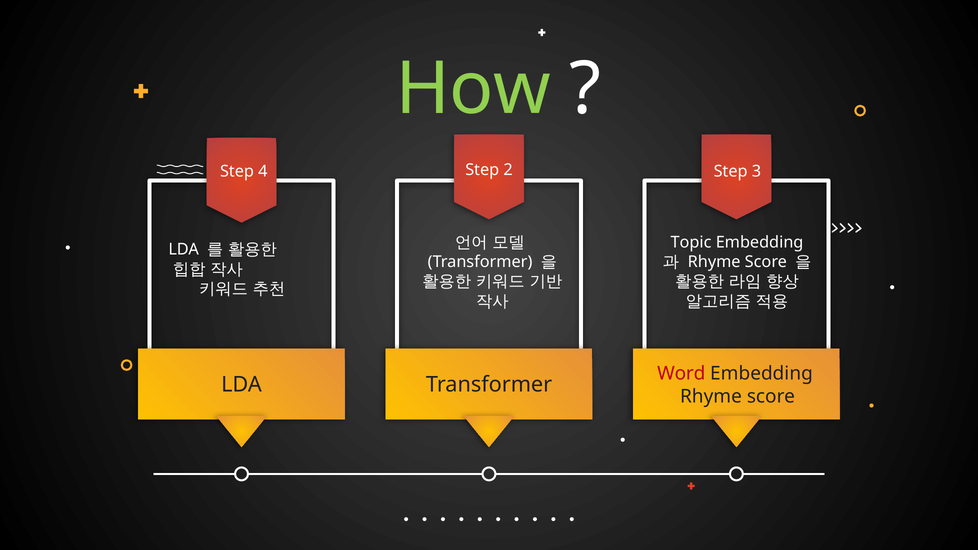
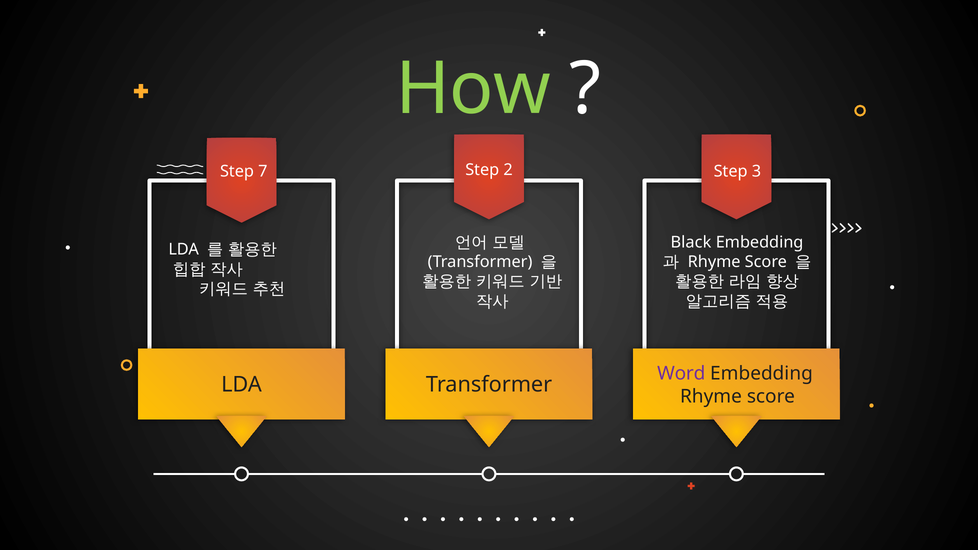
4: 4 -> 7 (263, 171)
Topic: Topic -> Black (691, 243)
Word colour: red -> purple (681, 374)
